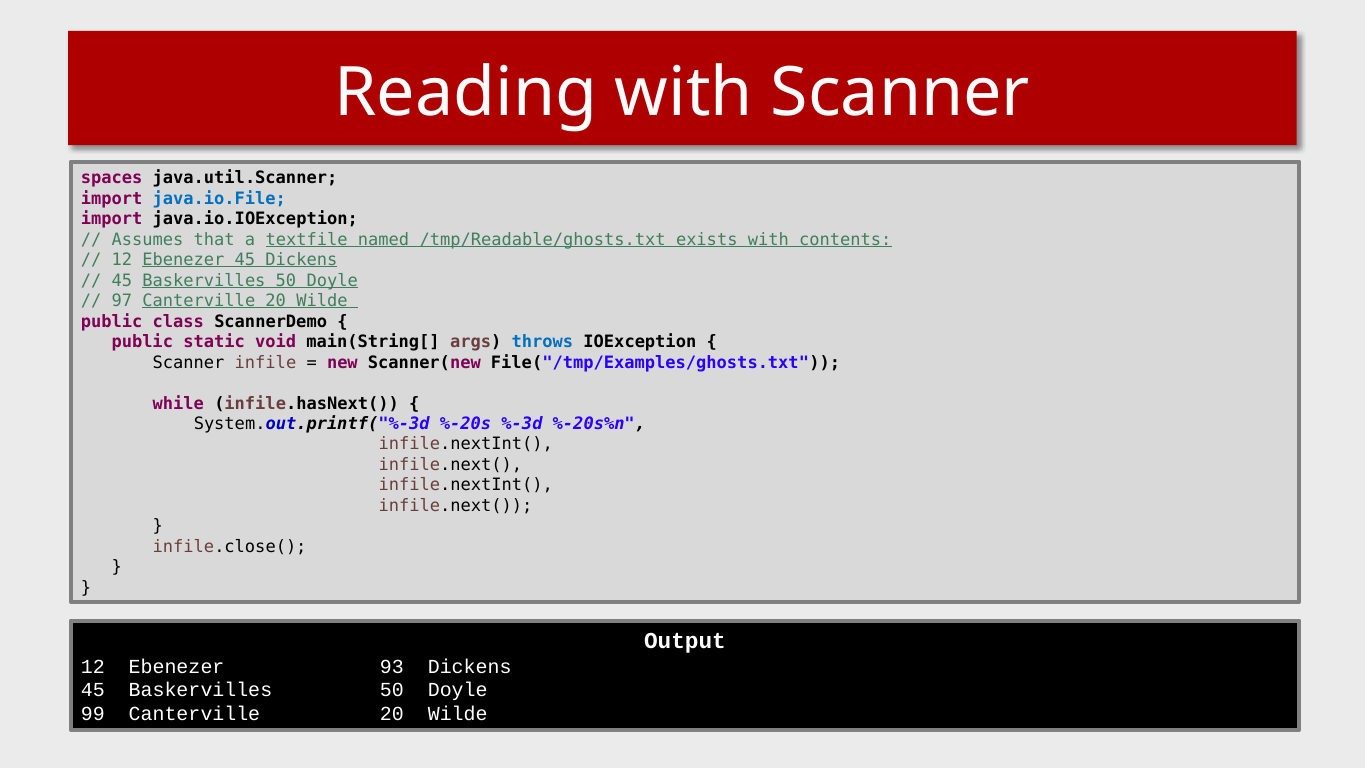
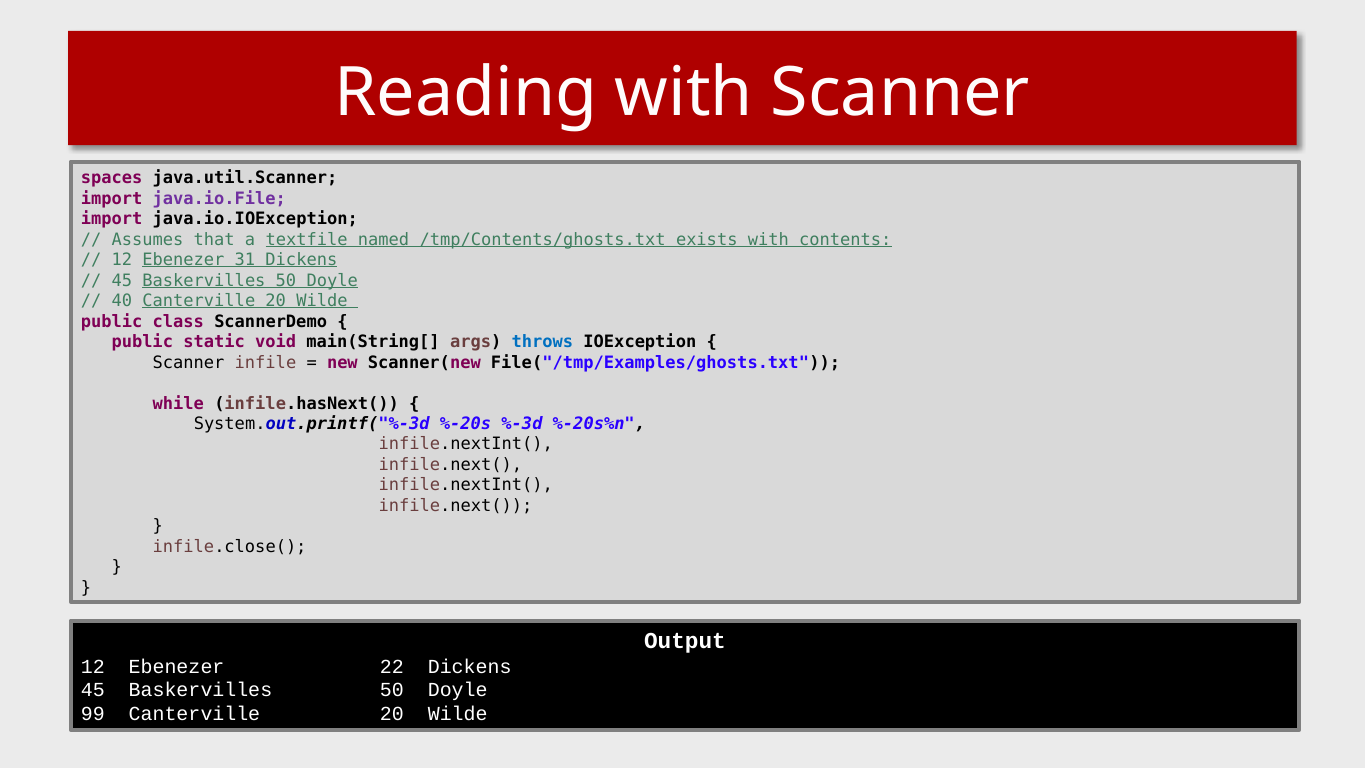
java.io.File colour: blue -> purple (219, 199)
/tmp/Readable/ghosts.txt: /tmp/Readable/ghosts.txt -> /tmp/Contents/ghosts.txt (543, 240)
Ebenezer 45: 45 -> 31 (245, 260)
97: 97 -> 40 (122, 301)
93: 93 -> 22 (392, 666)
